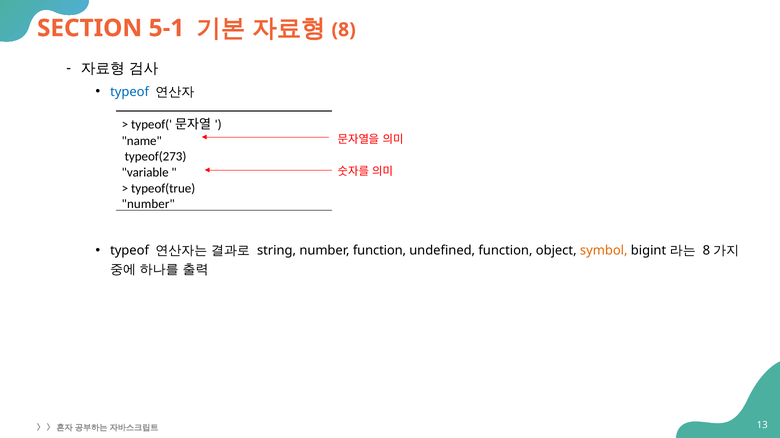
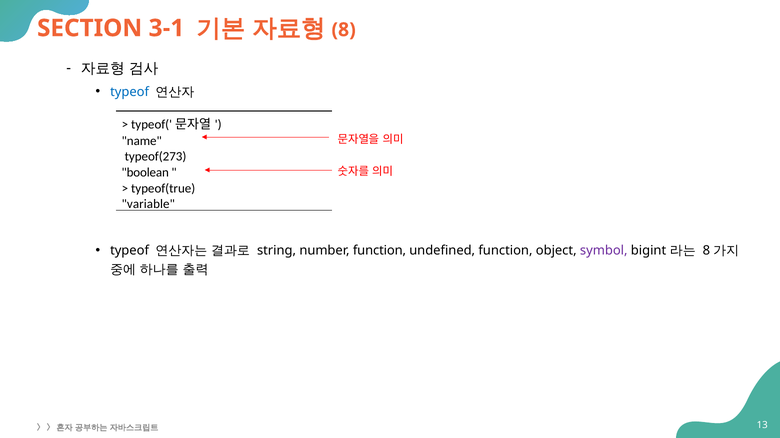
5-1: 5-1 -> 3-1 (166, 28)
variable: variable -> boolean (145, 173)
number: number -> variable (148, 205)
symbol colour: orange -> purple (604, 251)
